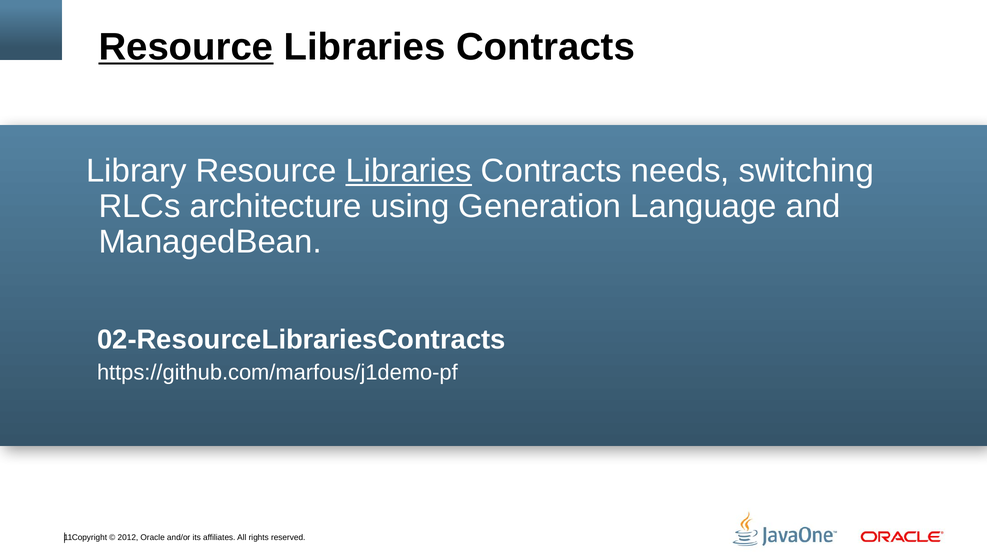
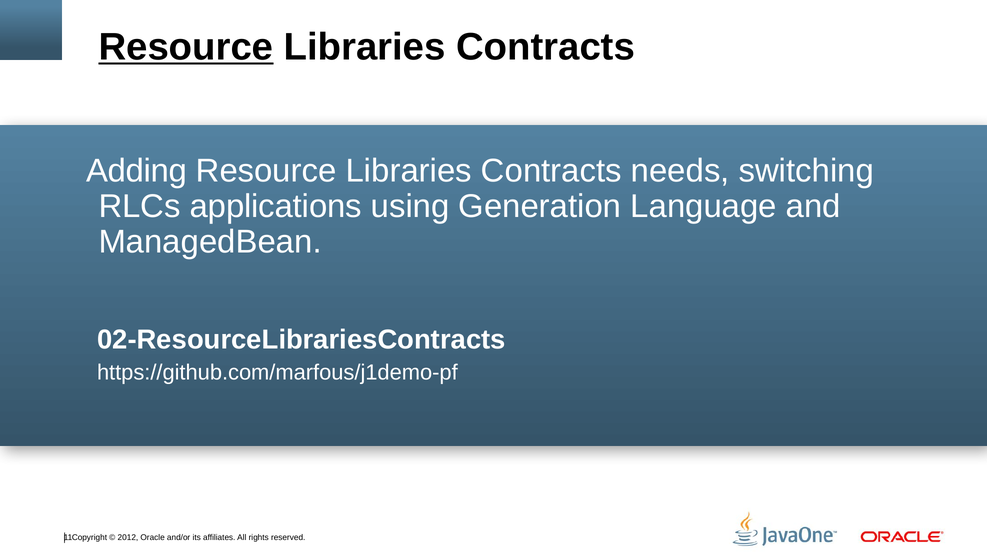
Library: Library -> Adding (137, 171)
Libraries underline: present -> none (409, 171)
architecture: architecture -> applications (276, 207)
